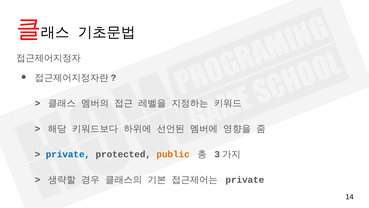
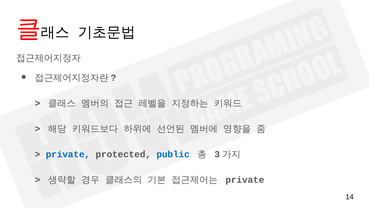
public colour: orange -> blue (173, 154)
